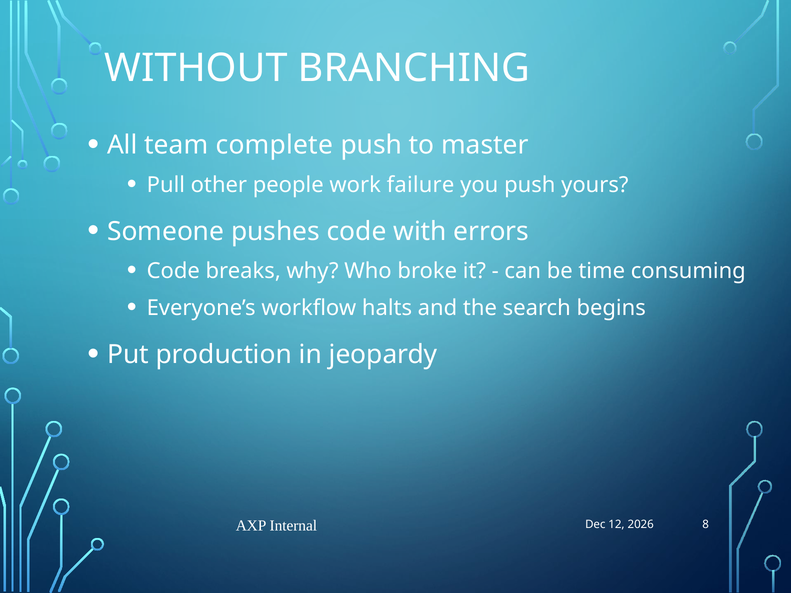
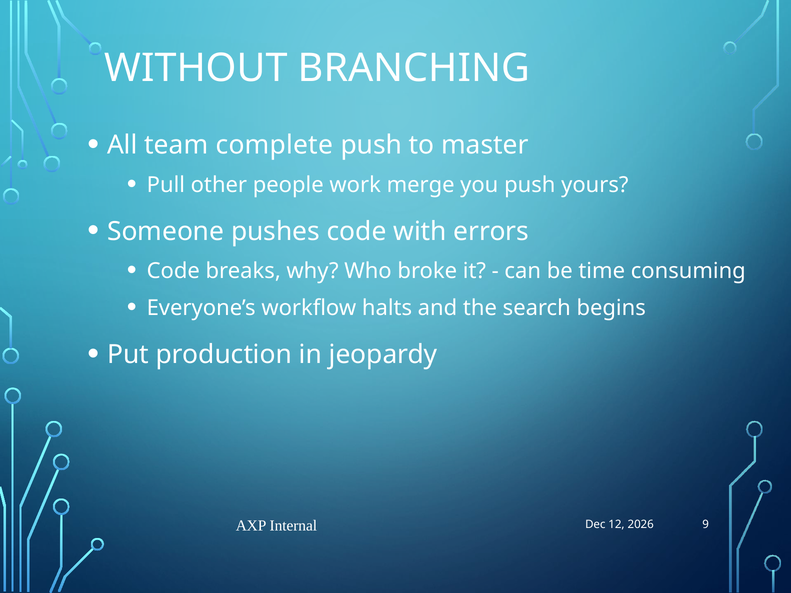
failure: failure -> merge (421, 185)
8: 8 -> 9 (706, 525)
